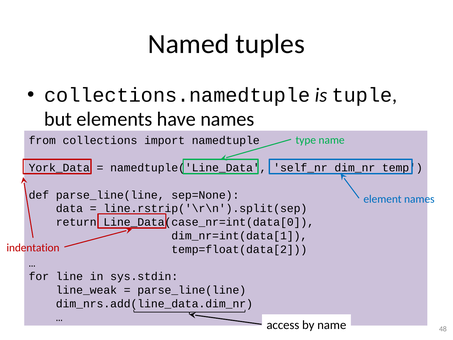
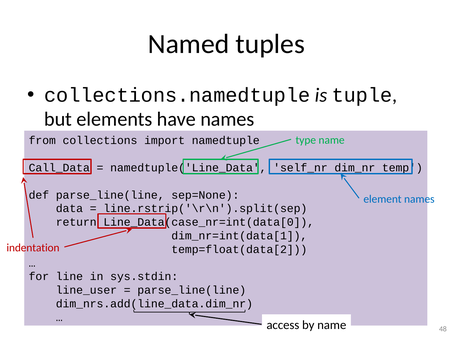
York_Data: York_Data -> Call_Data (59, 168)
line_weak: line_weak -> line_user (86, 290)
